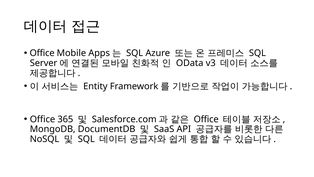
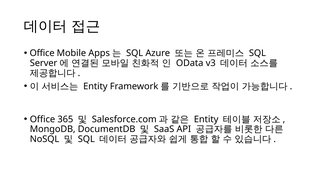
Office: Office -> Entity (206, 119)
